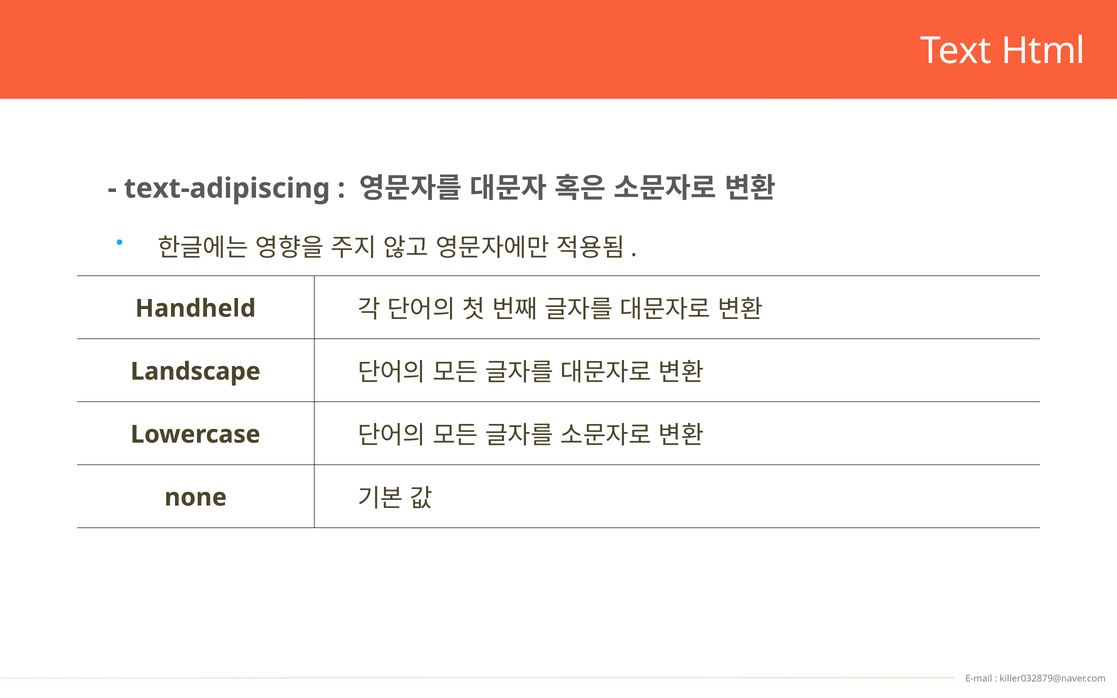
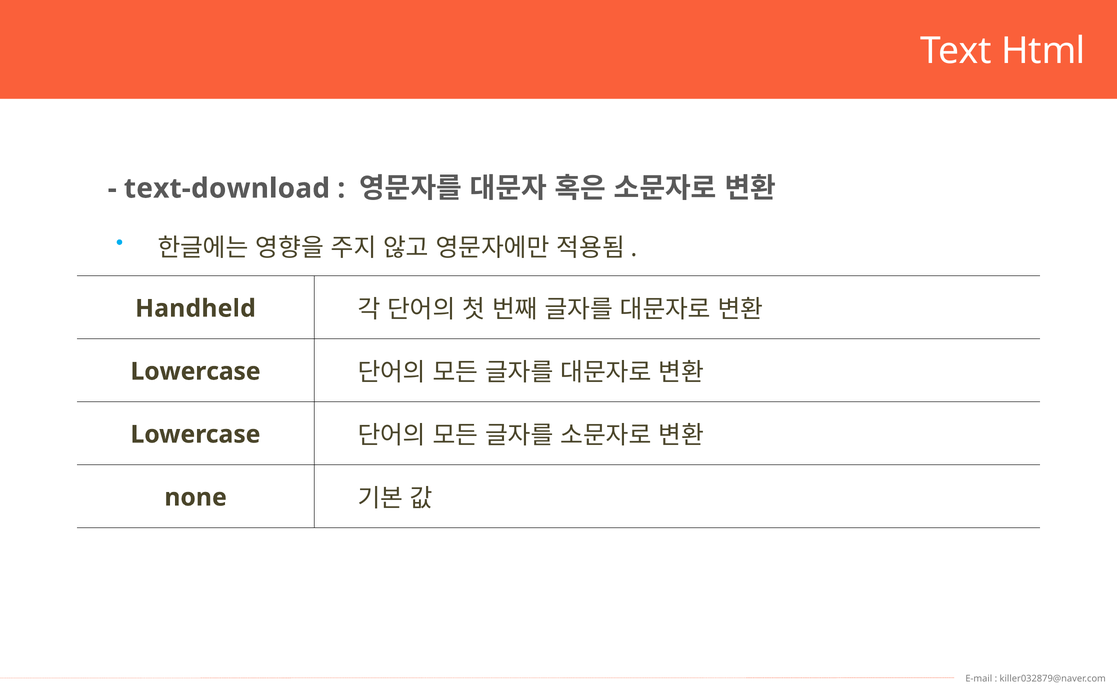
text-adipiscing: text-adipiscing -> text-download (227, 188)
Landscape: Landscape -> Lowercase (196, 372)
